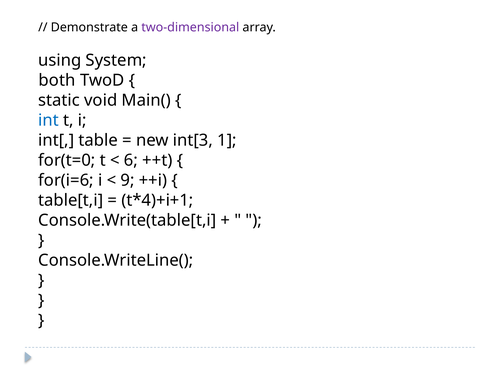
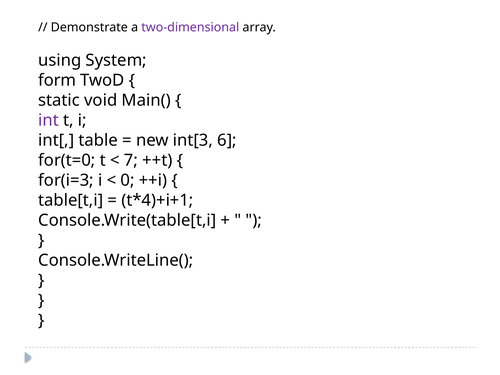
both: both -> form (57, 80)
int colour: blue -> purple (49, 120)
1: 1 -> 6 (227, 140)
6: 6 -> 7 (131, 160)
for(i=6: for(i=6 -> for(i=3 (66, 180)
9: 9 -> 0 (128, 180)
